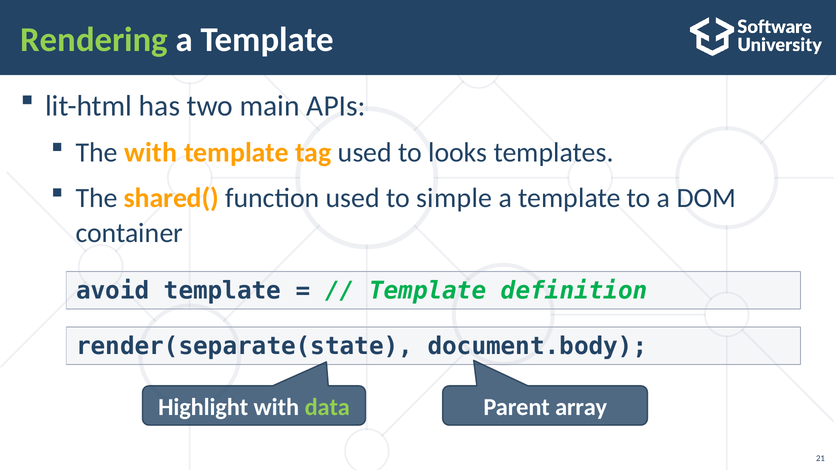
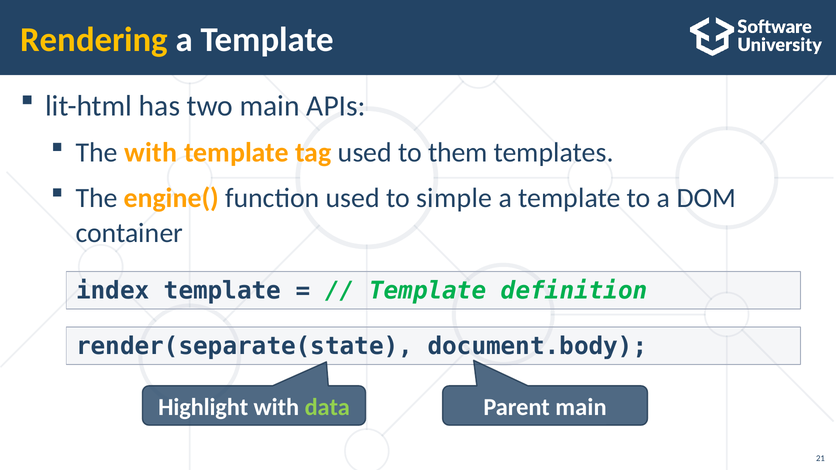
Rendering colour: light green -> yellow (94, 40)
looks: looks -> them (458, 153)
shared(: shared( -> engine( (171, 198)
avoid: avoid -> index (113, 291)
Parent array: array -> main (581, 407)
